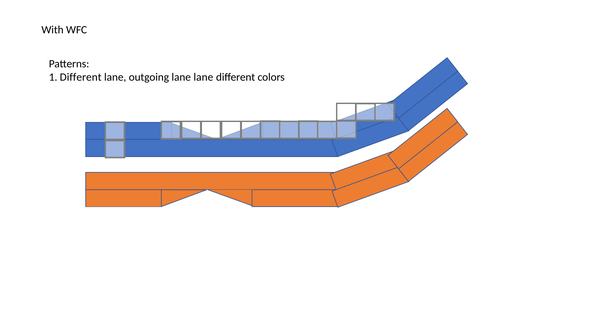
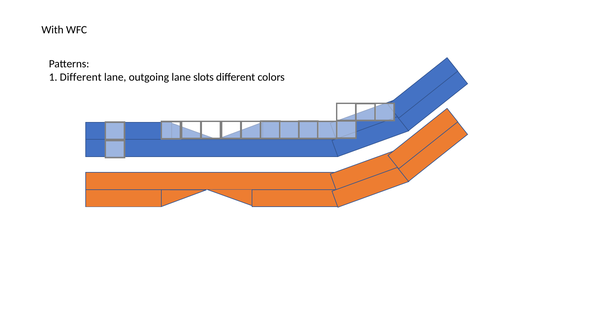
lane lane: lane -> slots (204, 77)
